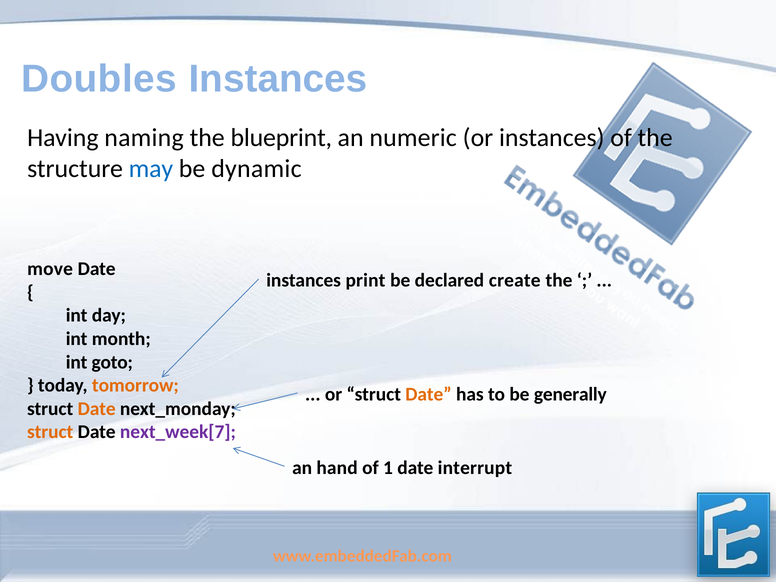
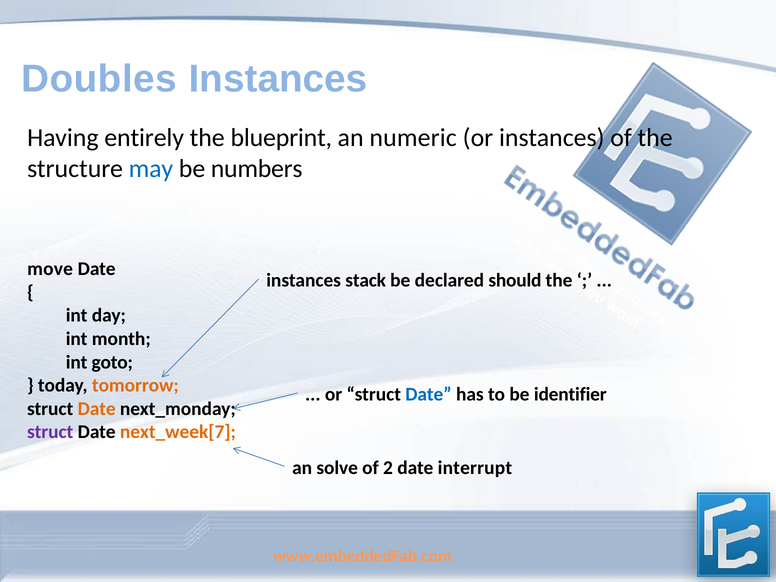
naming: naming -> entirely (144, 138)
dynamic: dynamic -> numbers (257, 169)
print: print -> stack (366, 280)
create: create -> should (515, 280)
Date colour: orange -> blue (428, 394)
generally: generally -> identifier (570, 394)
struct colour: orange -> purple (50, 432)
next_week[7 colour: purple -> orange (178, 432)
hand: hand -> solve (337, 468)
1: 1 -> 2 (388, 468)
